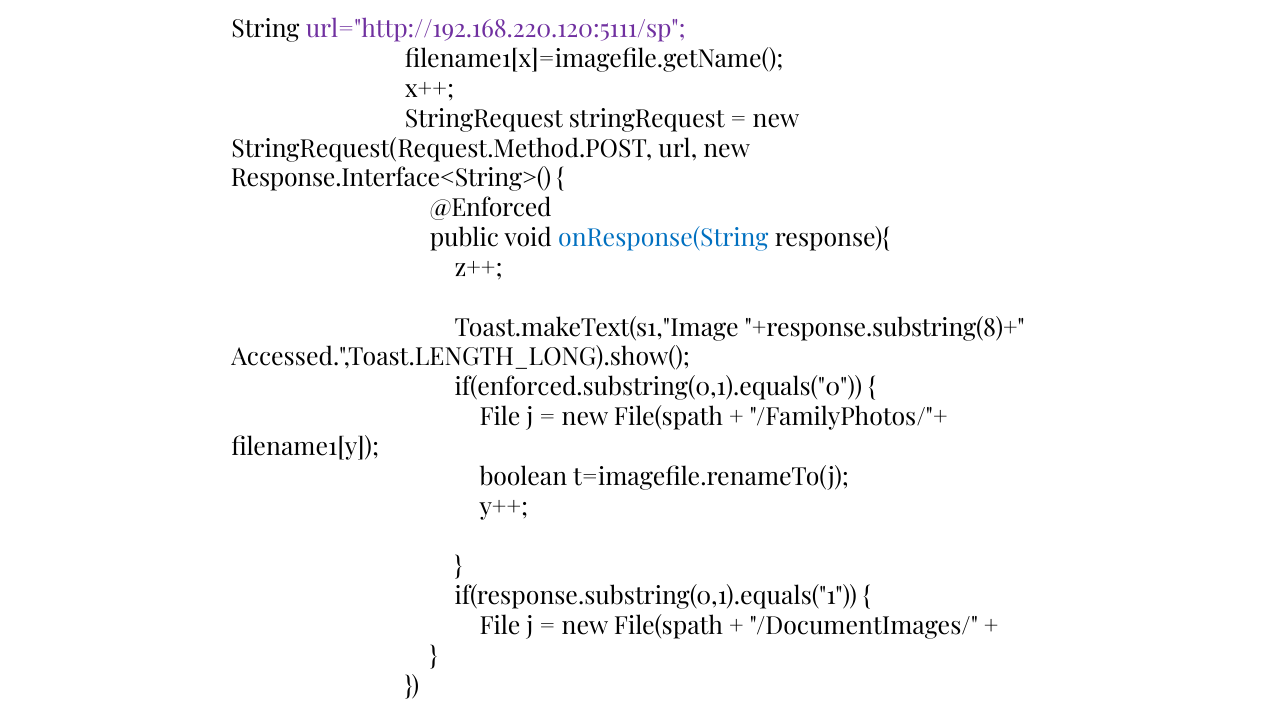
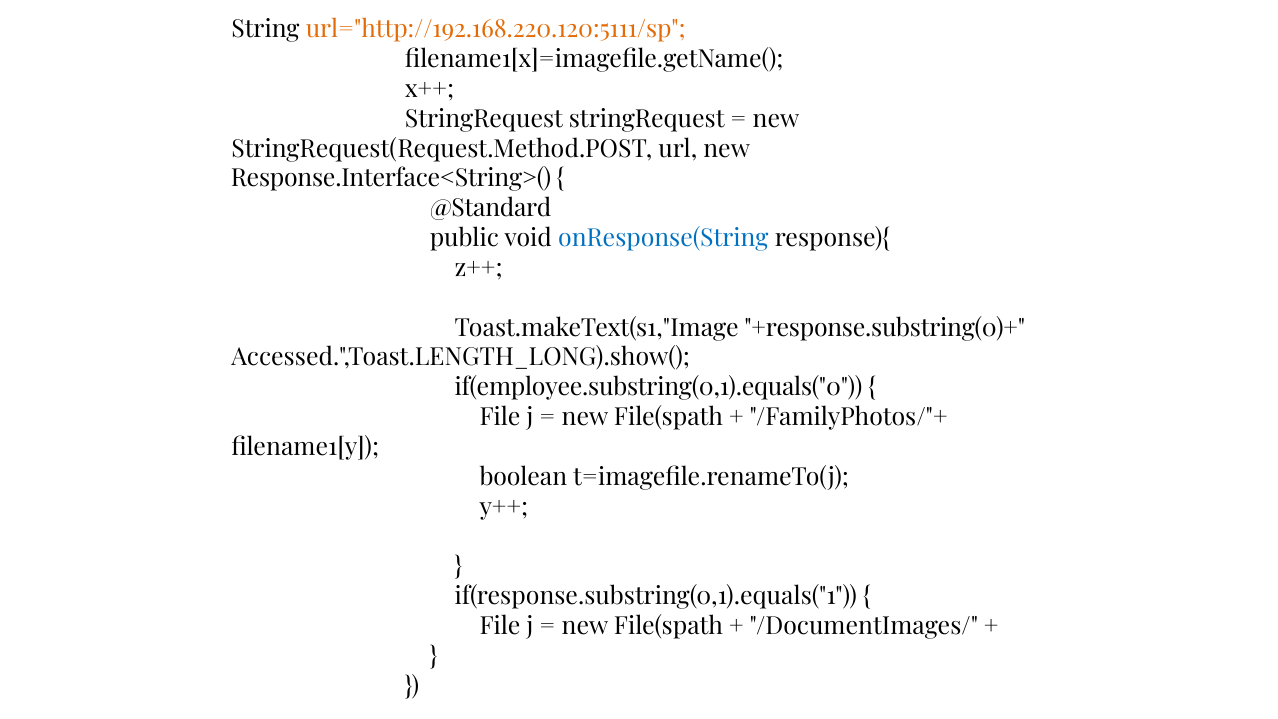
url="http://192.168.220.120:5111/sp colour: purple -> orange (496, 29)
@Enforced: @Enforced -> @Standard (491, 208)
+response.substring(8)+: +response.substring(8)+ -> +response.substring(0)+ (885, 328)
if(enforced.substring(0,1).equals("0: if(enforced.substring(0,1).equals("0 -> if(employee.substring(0,1).equals("0 (658, 387)
